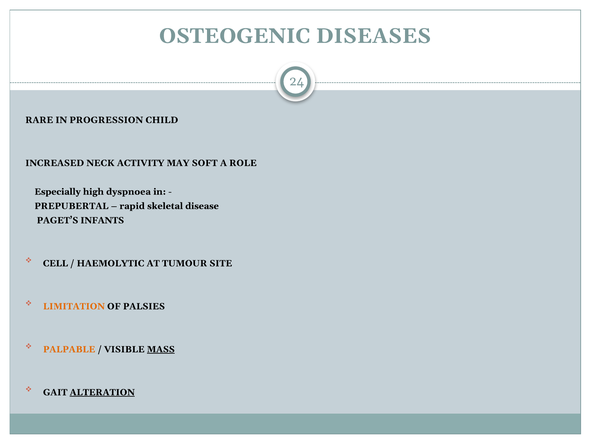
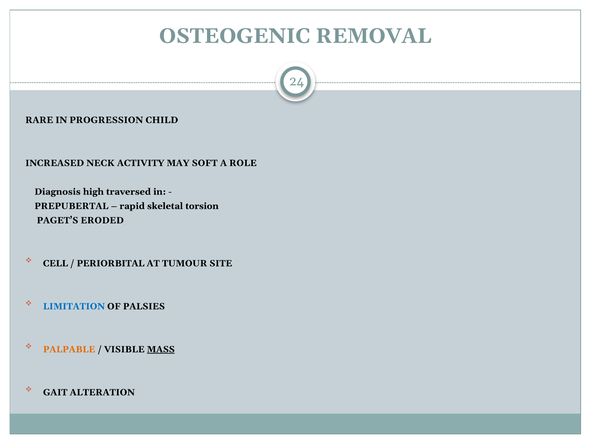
DISEASES: DISEASES -> REMOVAL (374, 36)
Especially: Especially -> Diagnosis (58, 191)
dyspnoea: dyspnoea -> traversed (128, 191)
disease: disease -> torsion (202, 206)
INFANTS: INFANTS -> ERODED (102, 220)
HAEMOLYTIC: HAEMOLYTIC -> PERIORBITAL (111, 263)
LIMITATION colour: orange -> blue (74, 306)
ALTERATION underline: present -> none (102, 392)
